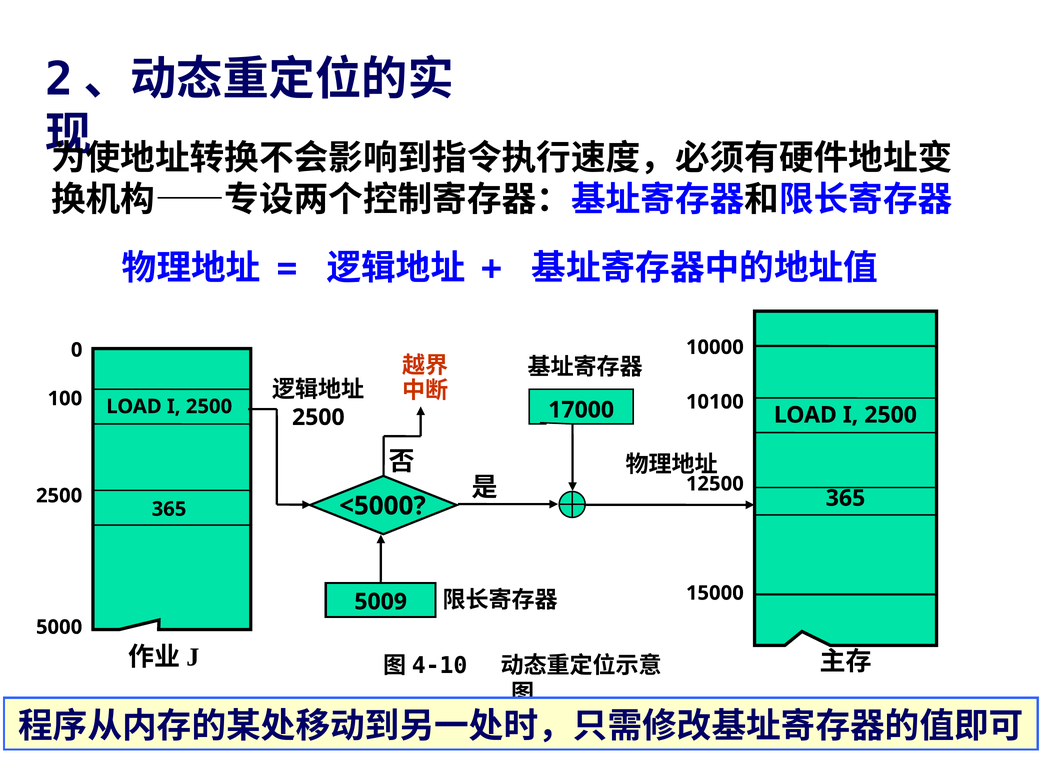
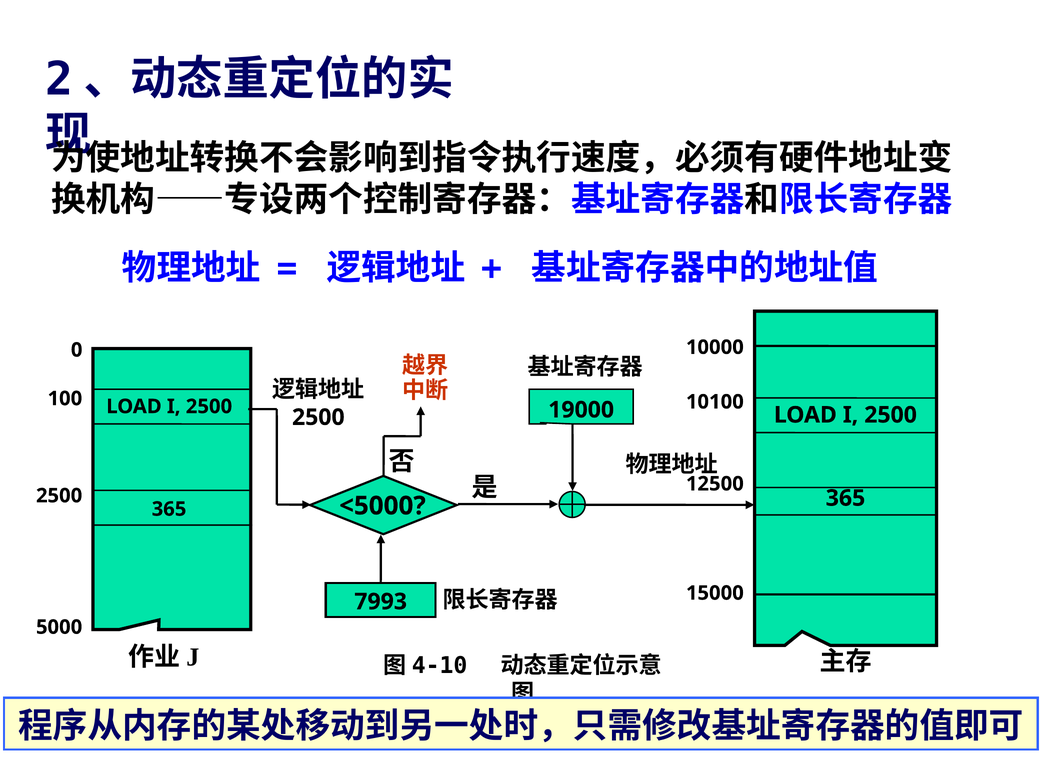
17000: 17000 -> 19000 (581, 410)
5009: 5009 -> 7993 (381, 602)
